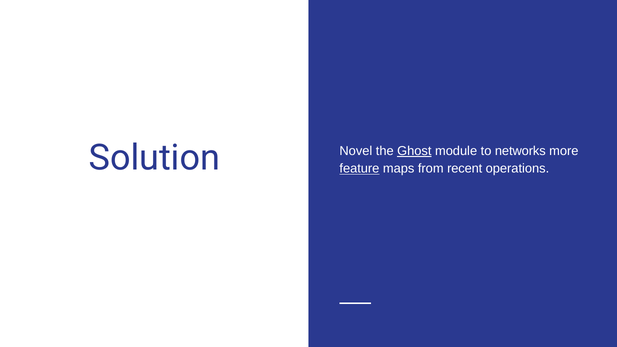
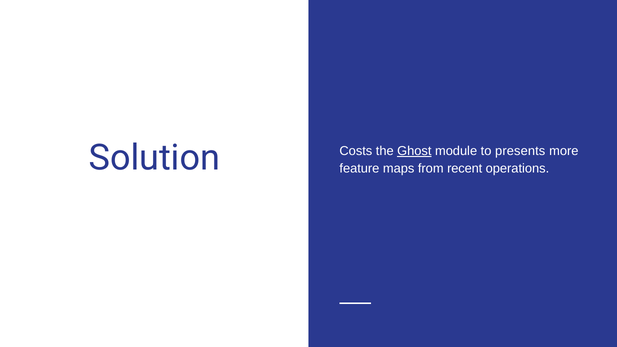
Novel: Novel -> Costs (356, 151)
networks: networks -> presents (520, 151)
feature underline: present -> none (359, 169)
